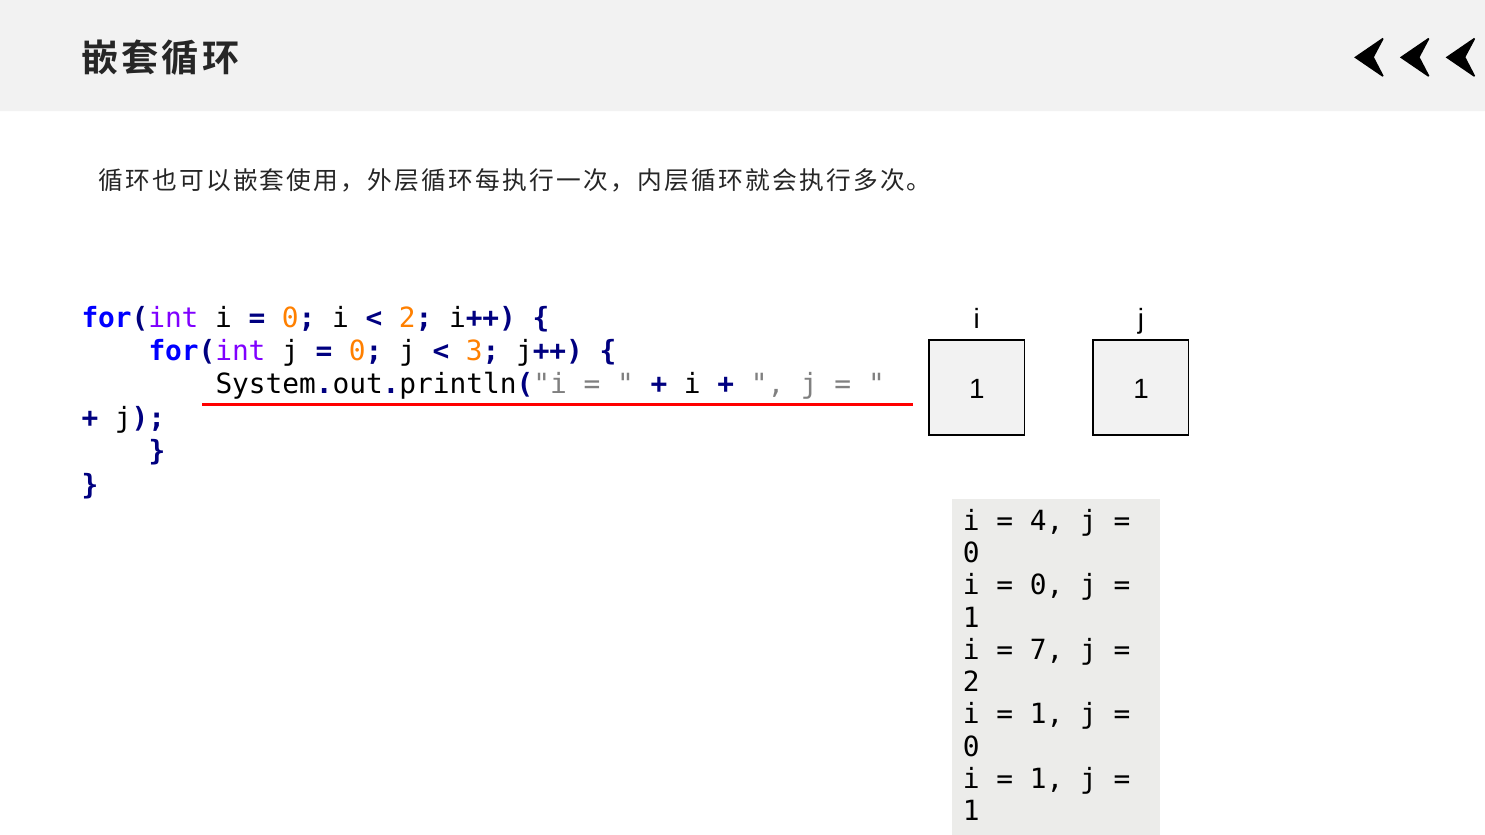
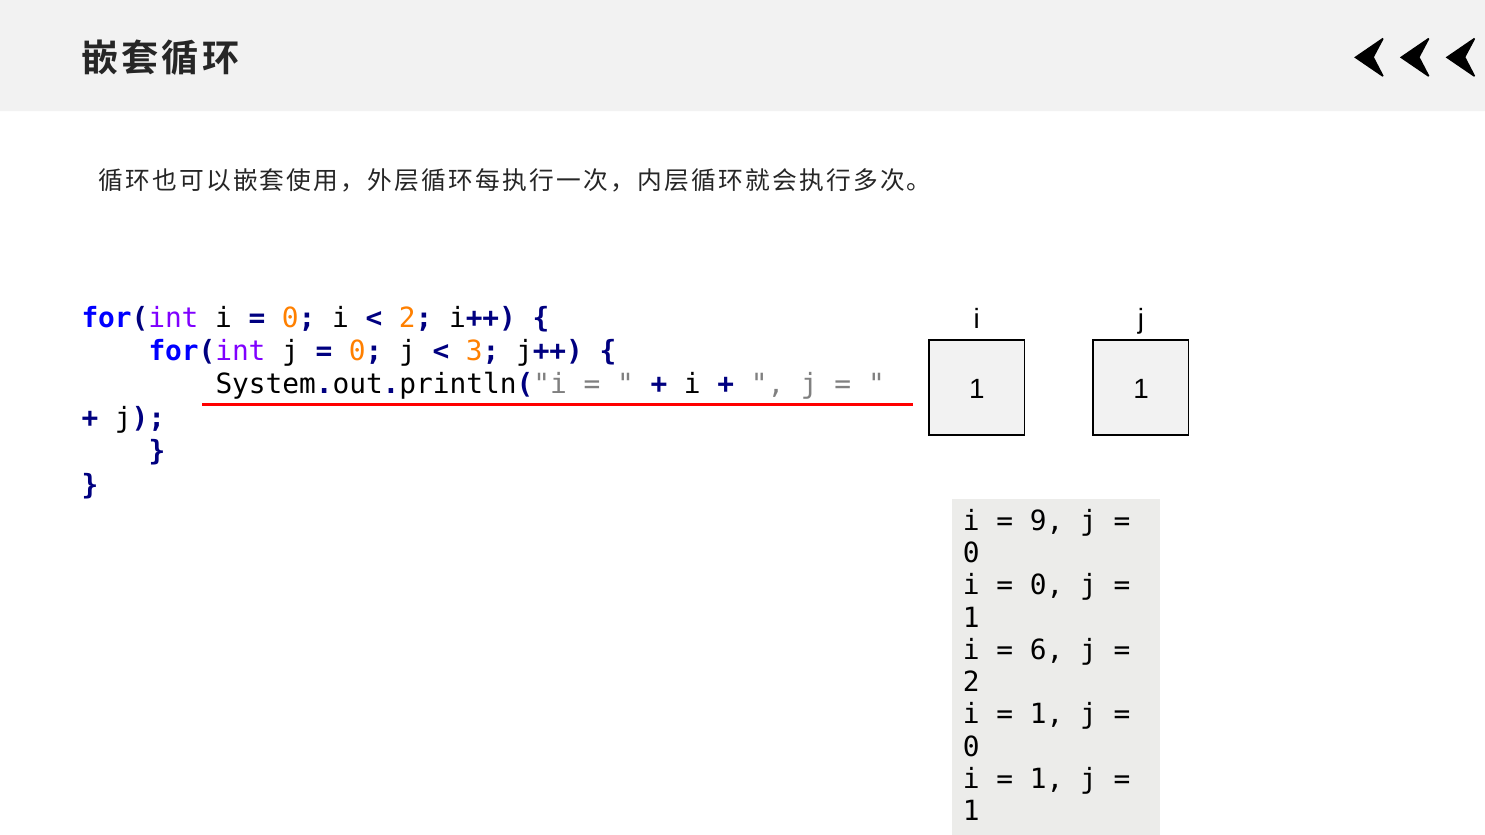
4: 4 -> 9 (1047, 521)
7: 7 -> 6 (1047, 650)
